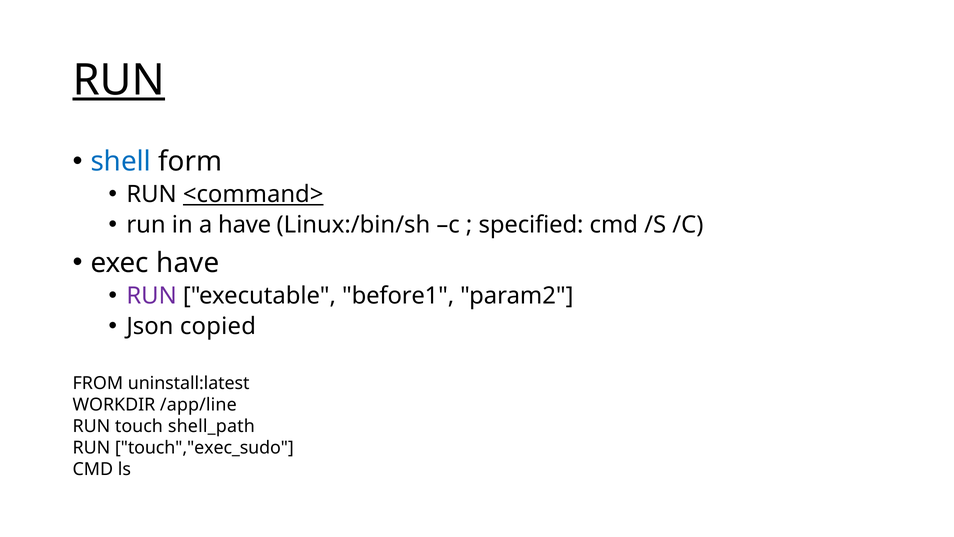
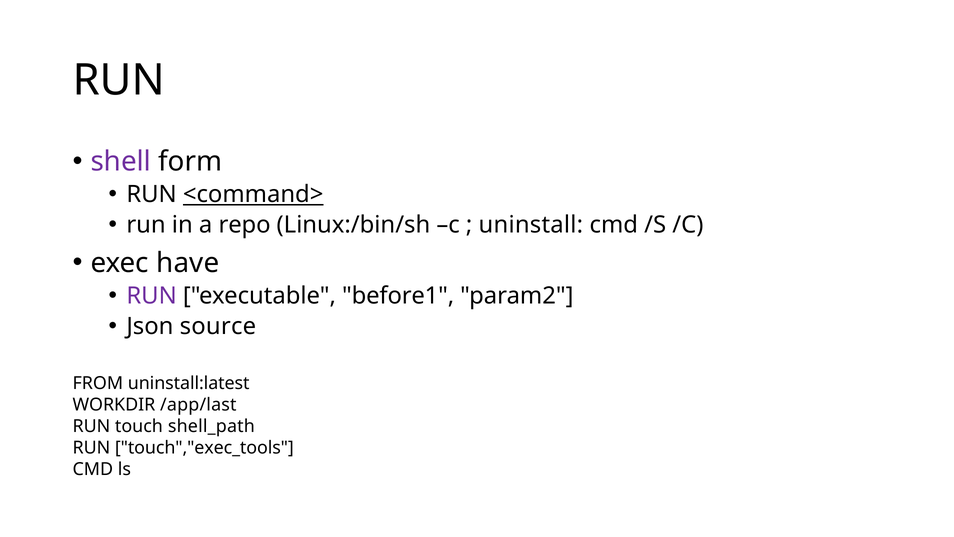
RUN underline: present -> none (119, 80)
shell colour: blue -> purple (121, 161)
a have: have -> repo (245, 225)
specified: specified -> uninstall (531, 225)
copied: copied -> source (218, 326)
/app/line: /app/line -> /app/last (198, 405)
touch","exec_sudo: touch","exec_sudo -> touch","exec_tools (204, 448)
